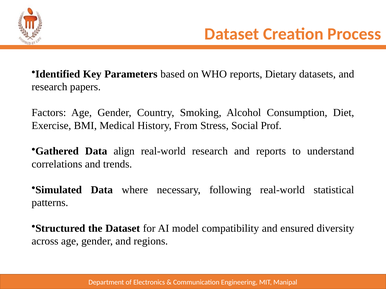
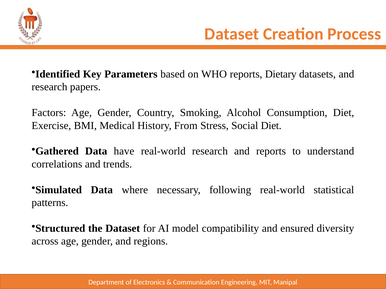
Social Prof: Prof -> Diet (271, 126)
align: align -> have (124, 151)
